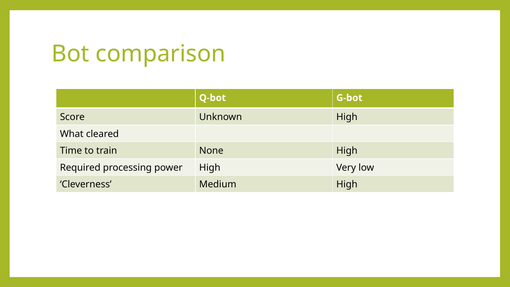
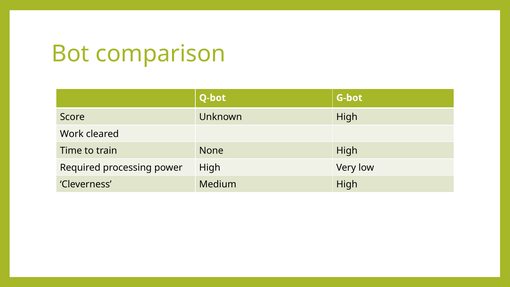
What: What -> Work (72, 134)
